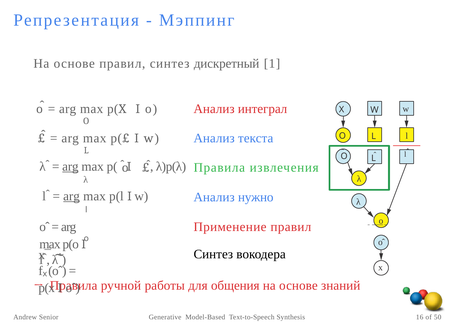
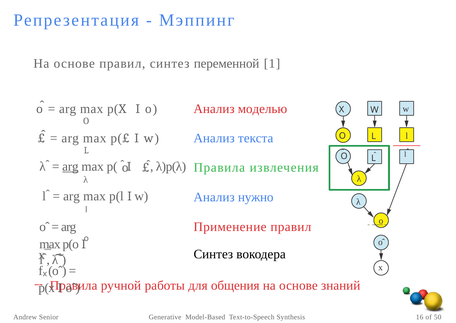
дискретный: дискретный -> переменной (227, 64)
интеграл: интеграл -> моделью (262, 109)
arg underline: present -> none (71, 196)
